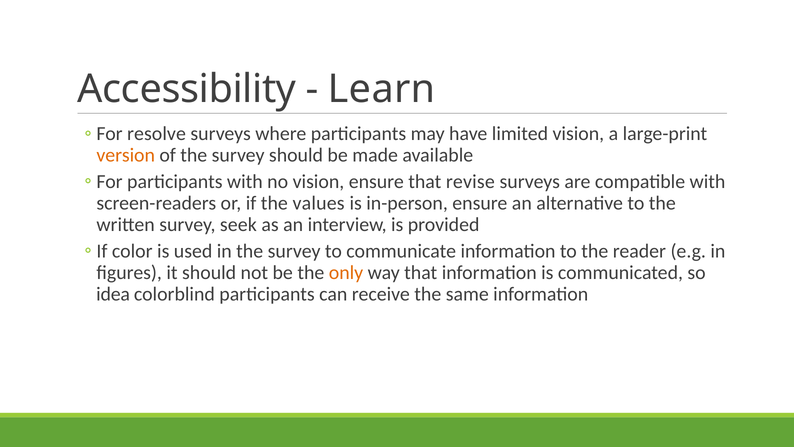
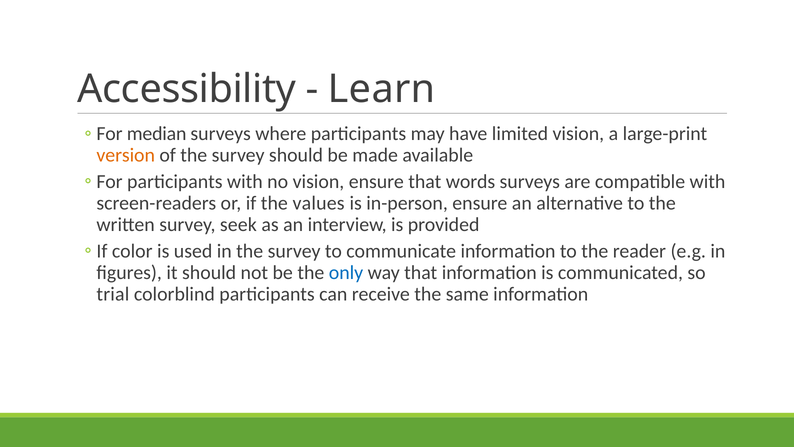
resolve: resolve -> median (157, 134)
revise: revise -> words (470, 182)
only colour: orange -> blue (346, 272)
idea: idea -> trial (113, 294)
